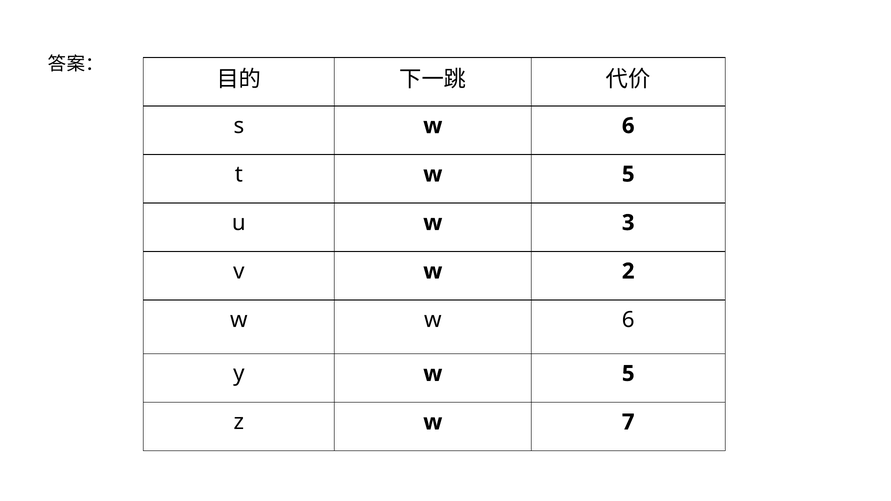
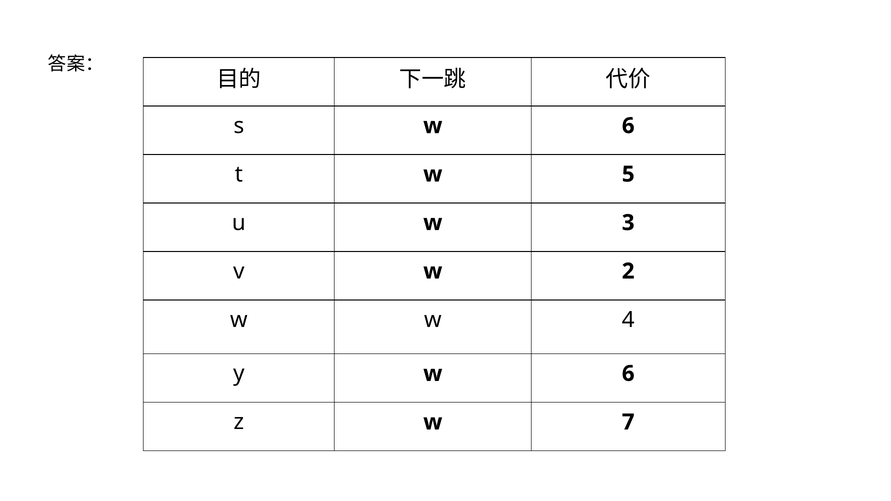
w w 6: 6 -> 4 (628, 320)
y w 5: 5 -> 6 (628, 374)
